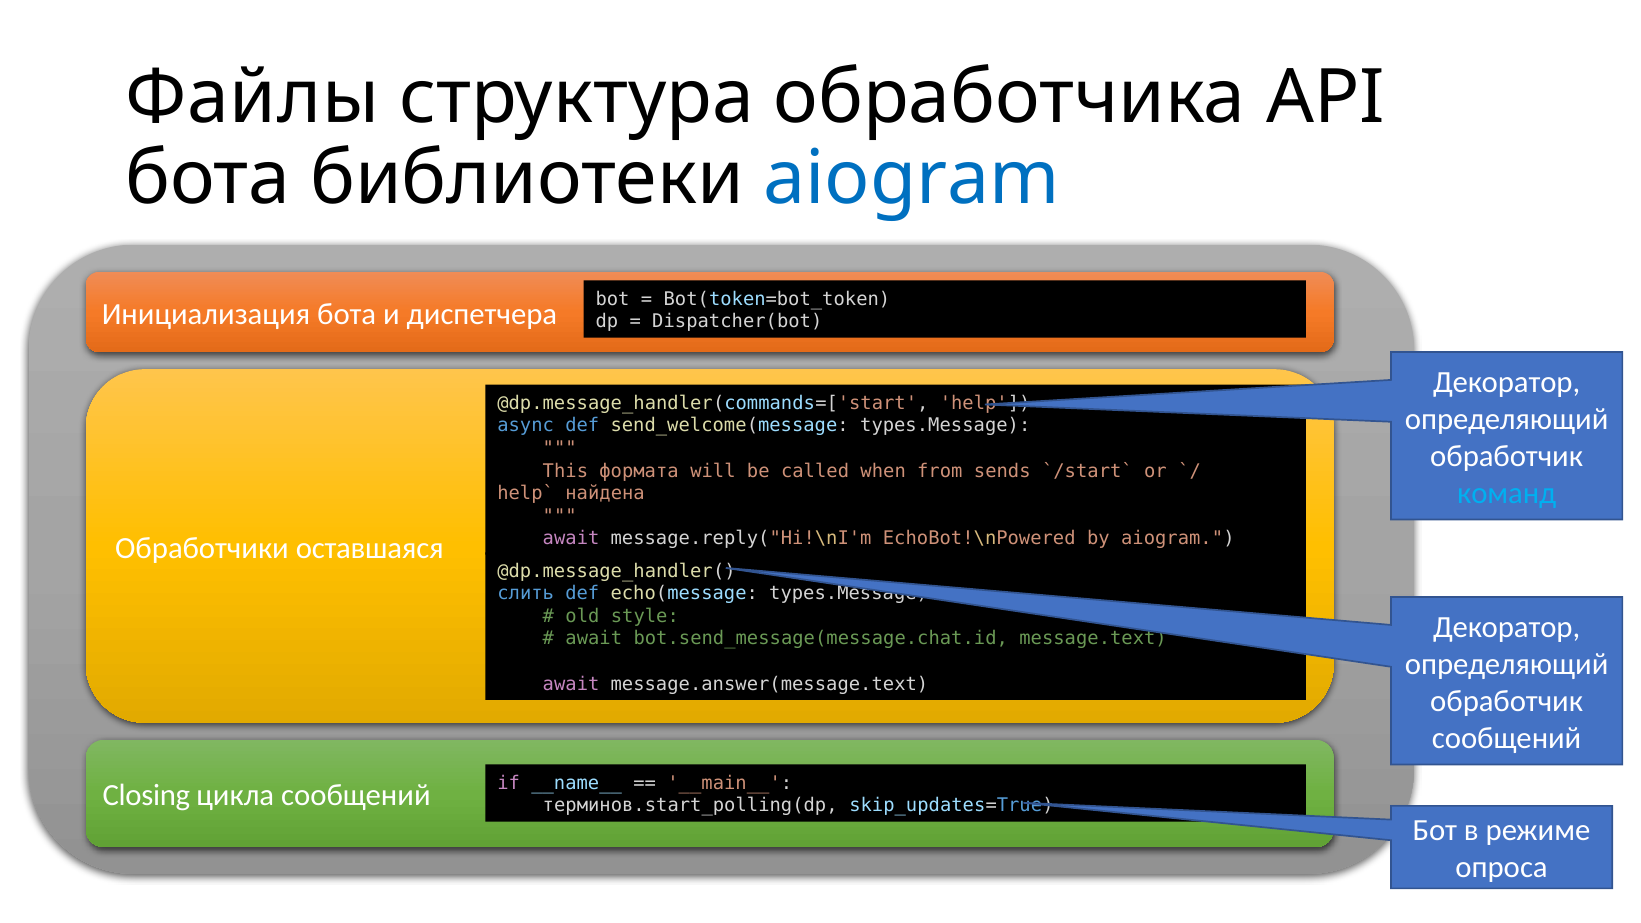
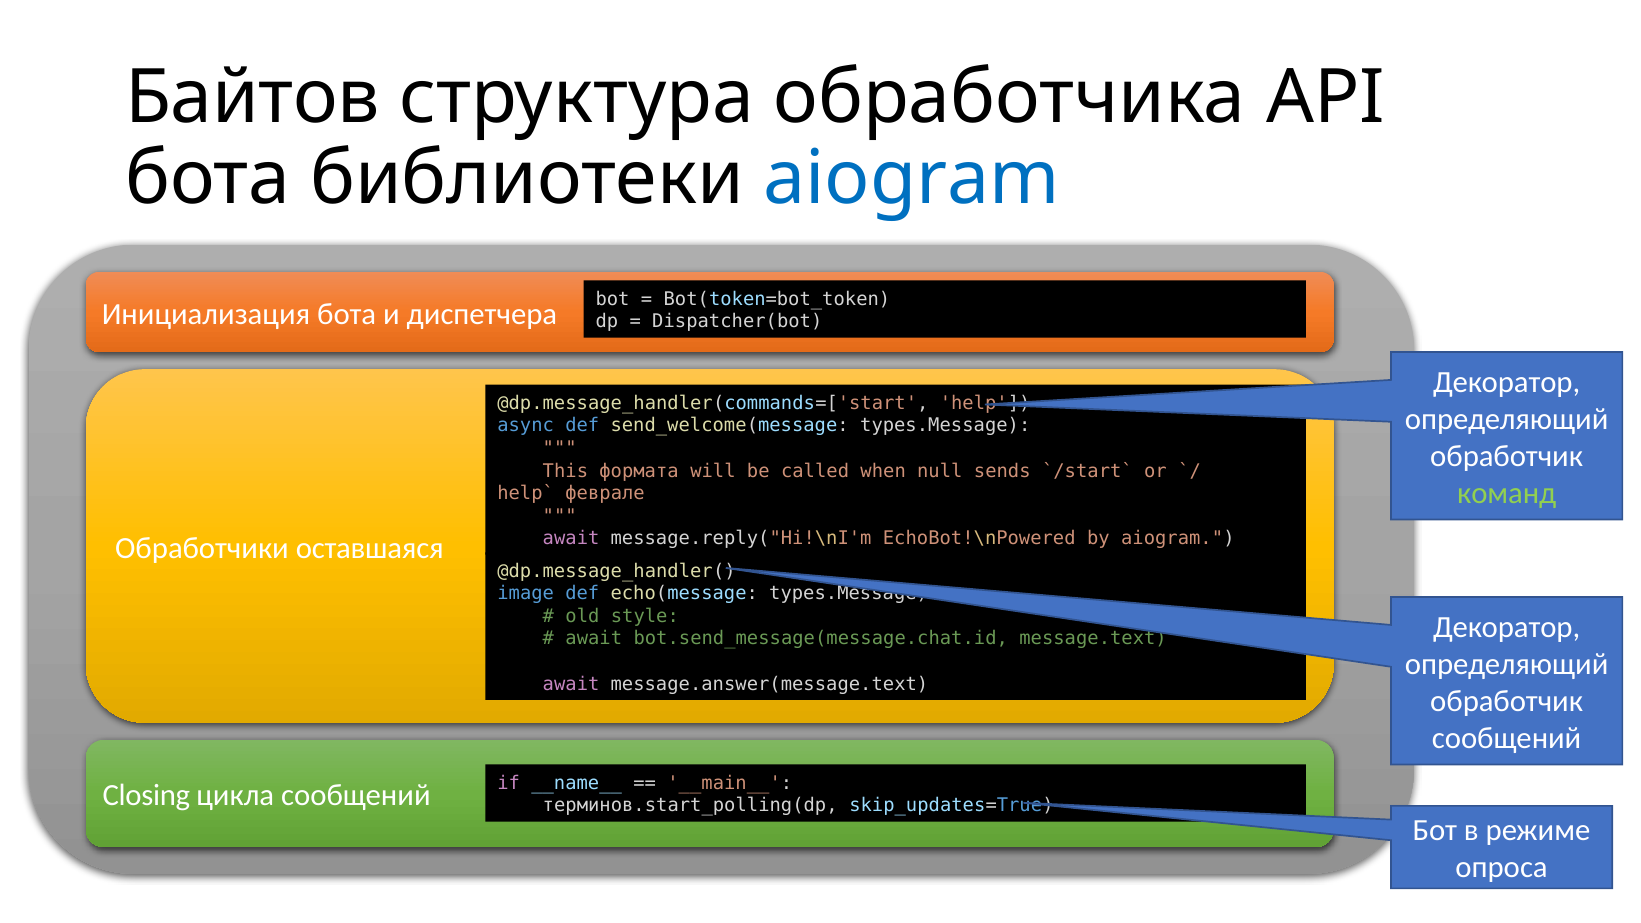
Файлы: Файлы -> Байтов (253, 97)
from: from -> null (940, 471)
команд colour: light blue -> light green (1507, 493)
найдена: найдена -> феврале (605, 494)
слить: слить -> image (526, 594)
